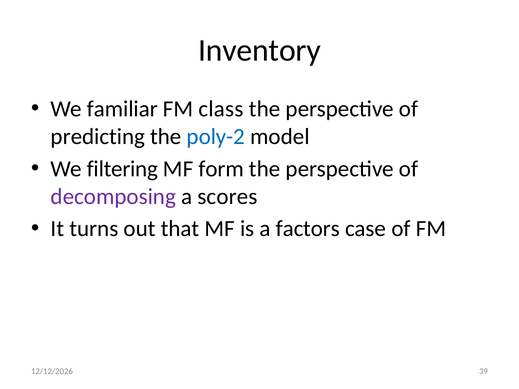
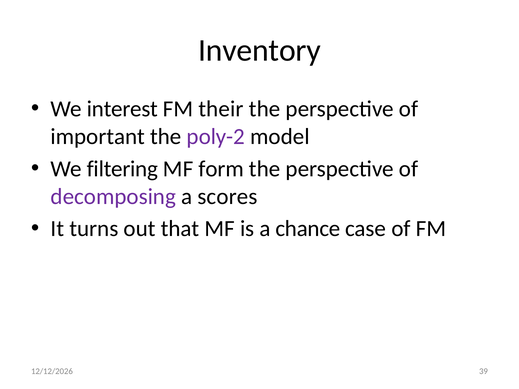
familiar: familiar -> interest (122, 109)
class: class -> their (221, 109)
predicting: predicting -> important (98, 137)
poly-2 colour: blue -> purple (216, 137)
factors: factors -> chance (308, 229)
